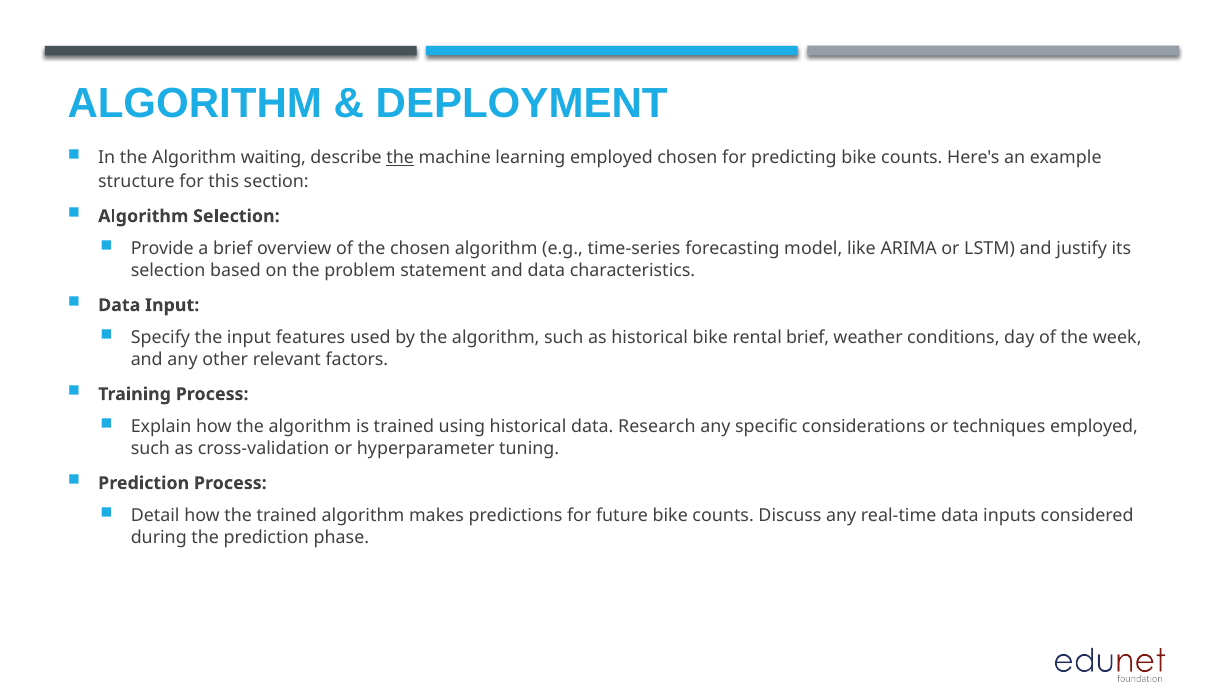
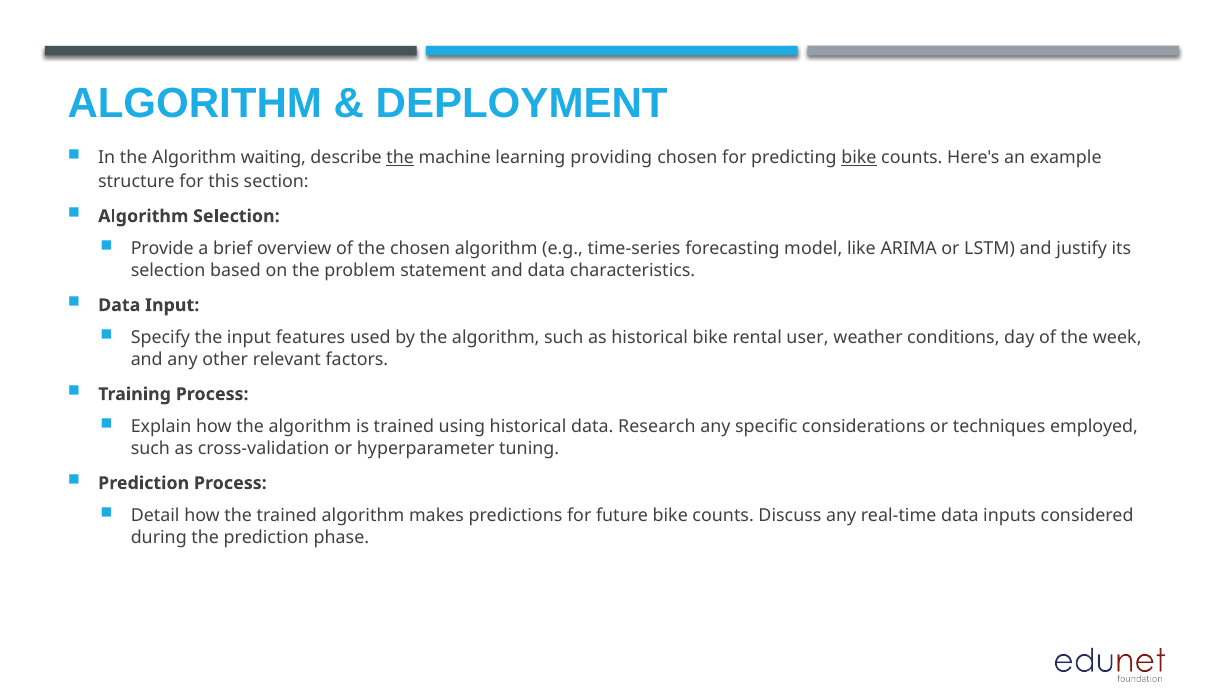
learning employed: employed -> providing (611, 158)
bike underline: none -> present (859, 158)
rental brief: brief -> user (808, 338)
